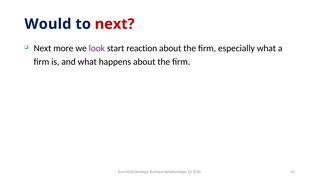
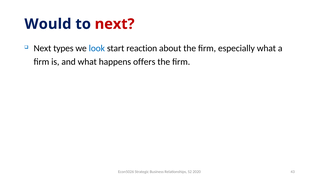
more: more -> types (63, 48)
look colour: purple -> blue (97, 48)
happens about: about -> offers (144, 62)
